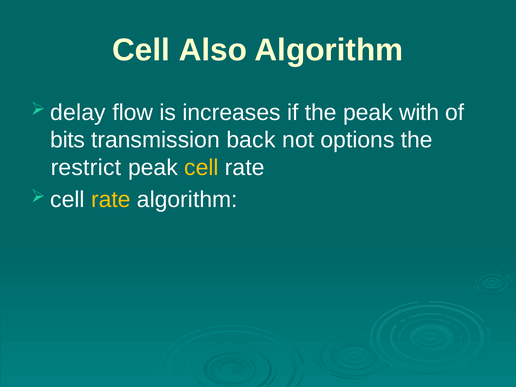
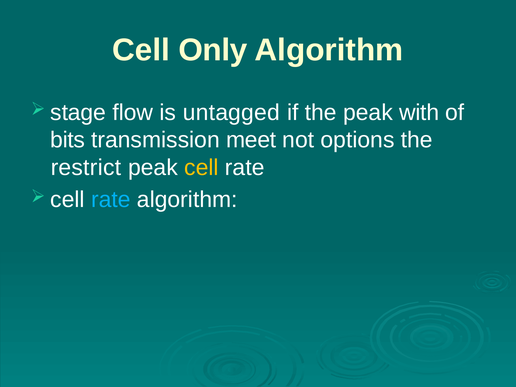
Also: Also -> Only (213, 50)
delay: delay -> stage (78, 113)
increases: increases -> untagged (231, 113)
back: back -> meet (251, 140)
rate colour: yellow -> light blue (111, 200)
